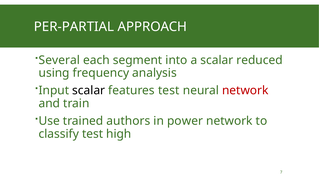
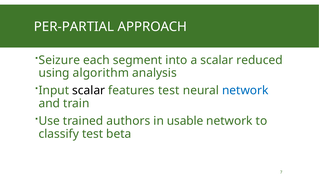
Several: Several -> Seizure (59, 60)
frequency: frequency -> algorithm (101, 73)
network colour: red -> blue (245, 91)
power: power -> usable (185, 121)
high: high -> beta (119, 134)
